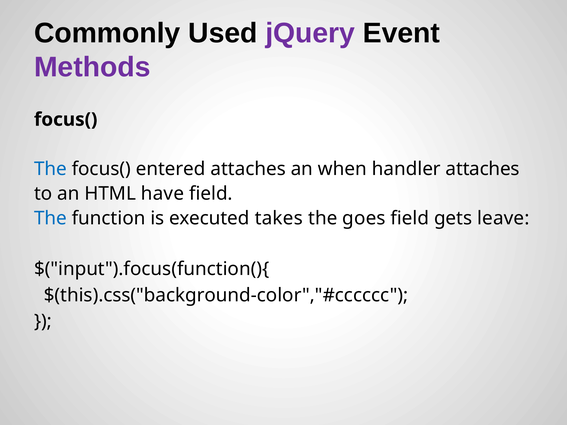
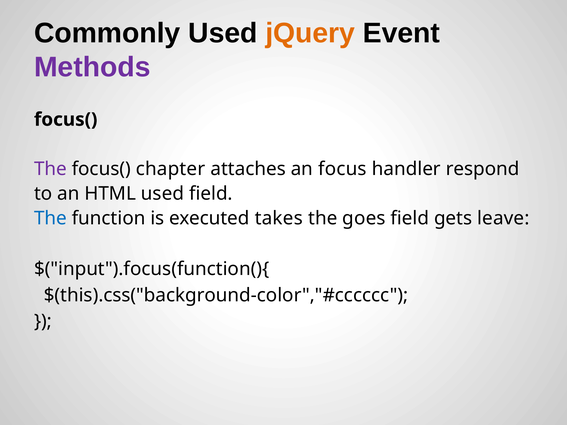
jQuery colour: purple -> orange (310, 33)
The colour: blue -> purple (50, 169)
entered: entered -> chapter (171, 169)
when: when -> focus (342, 169)
handler attaches: attaches -> respond (483, 169)
HTML have: have -> used (163, 194)
